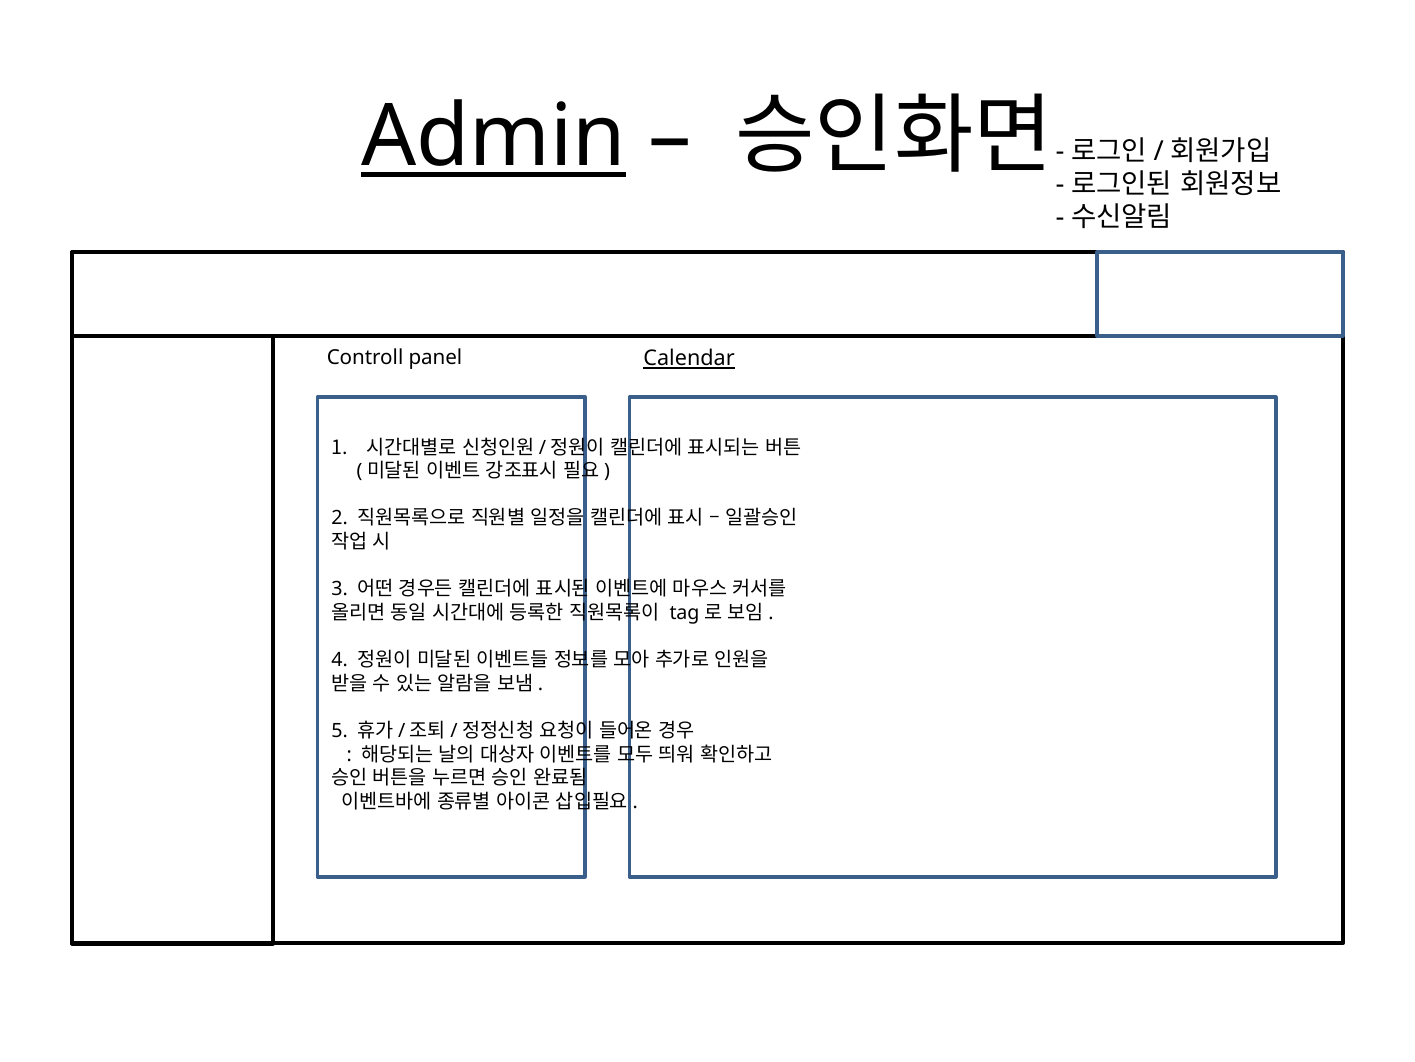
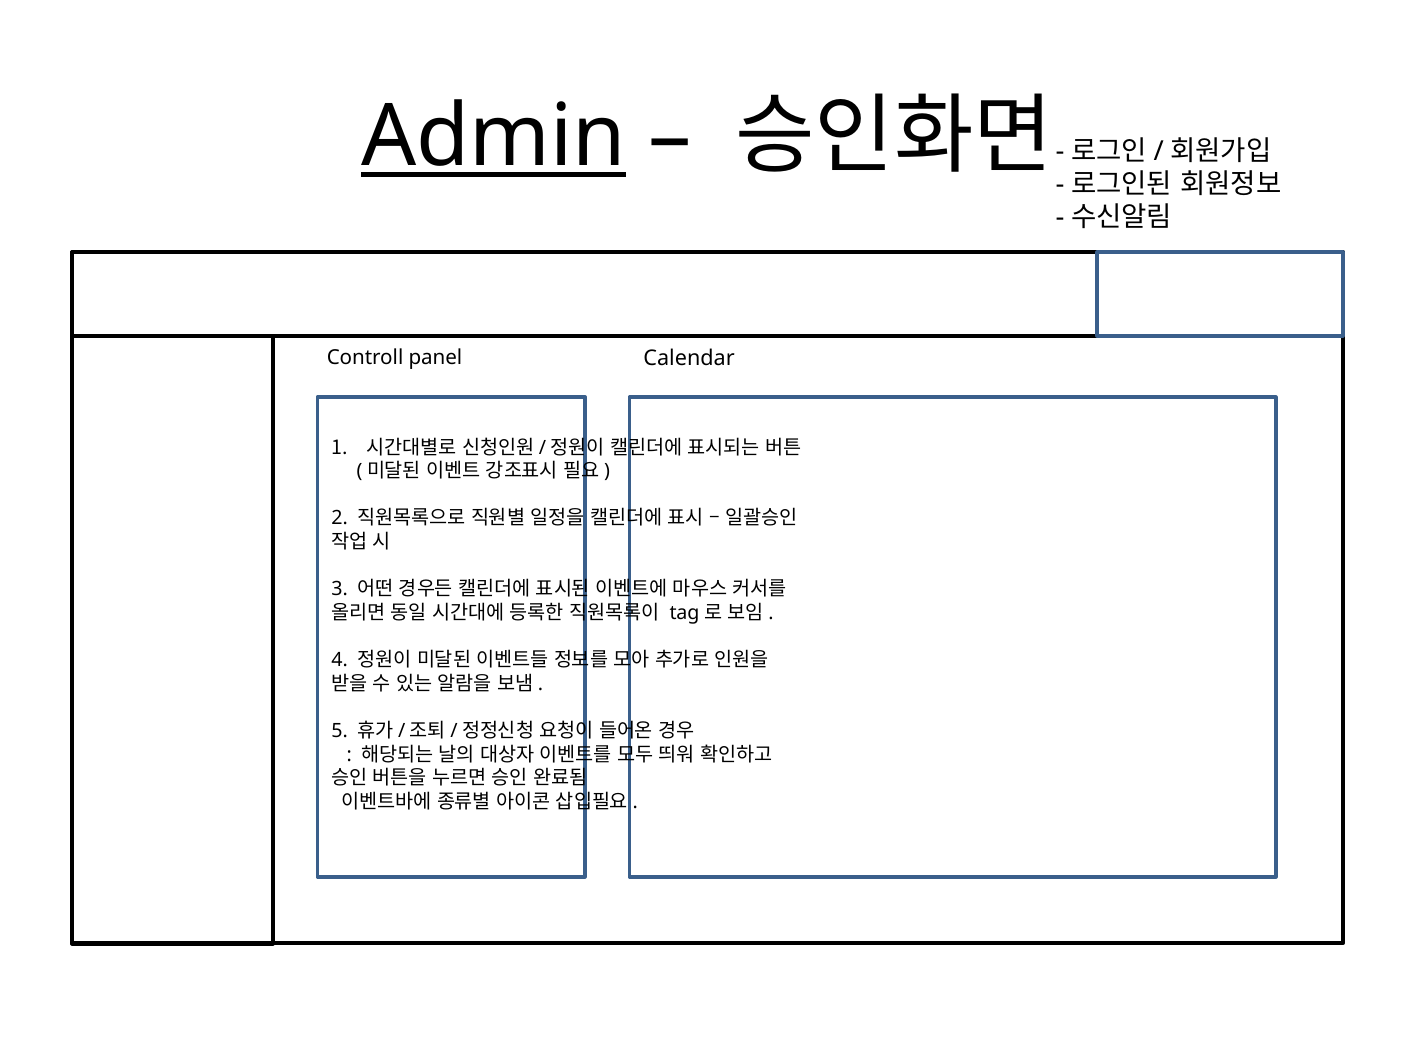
Calendar underline: present -> none (689, 358)
